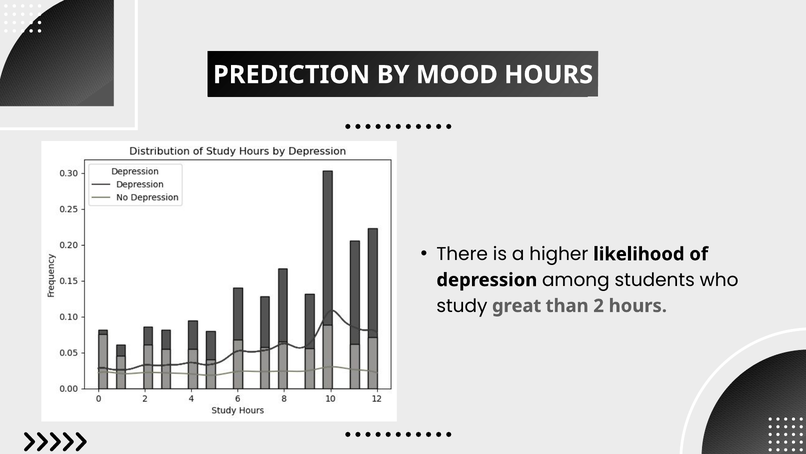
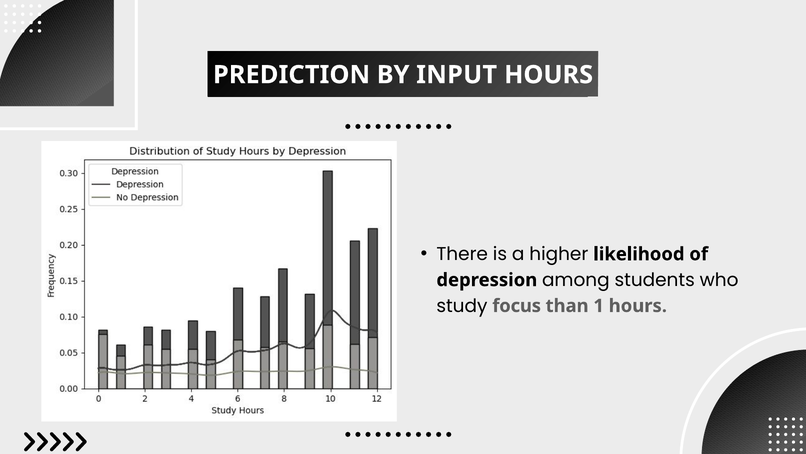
MOOD: MOOD -> INPUT (457, 75)
great: great -> focus (517, 306)
2: 2 -> 1 (599, 306)
